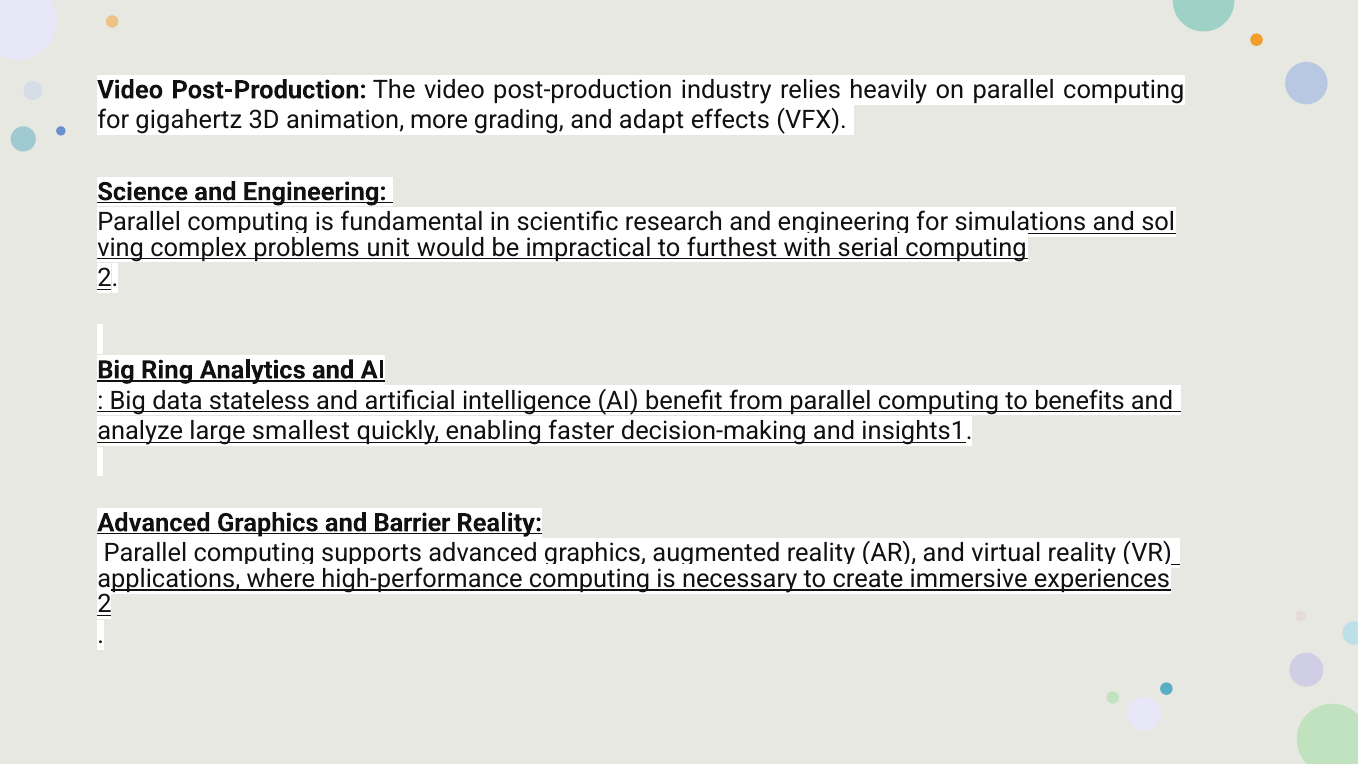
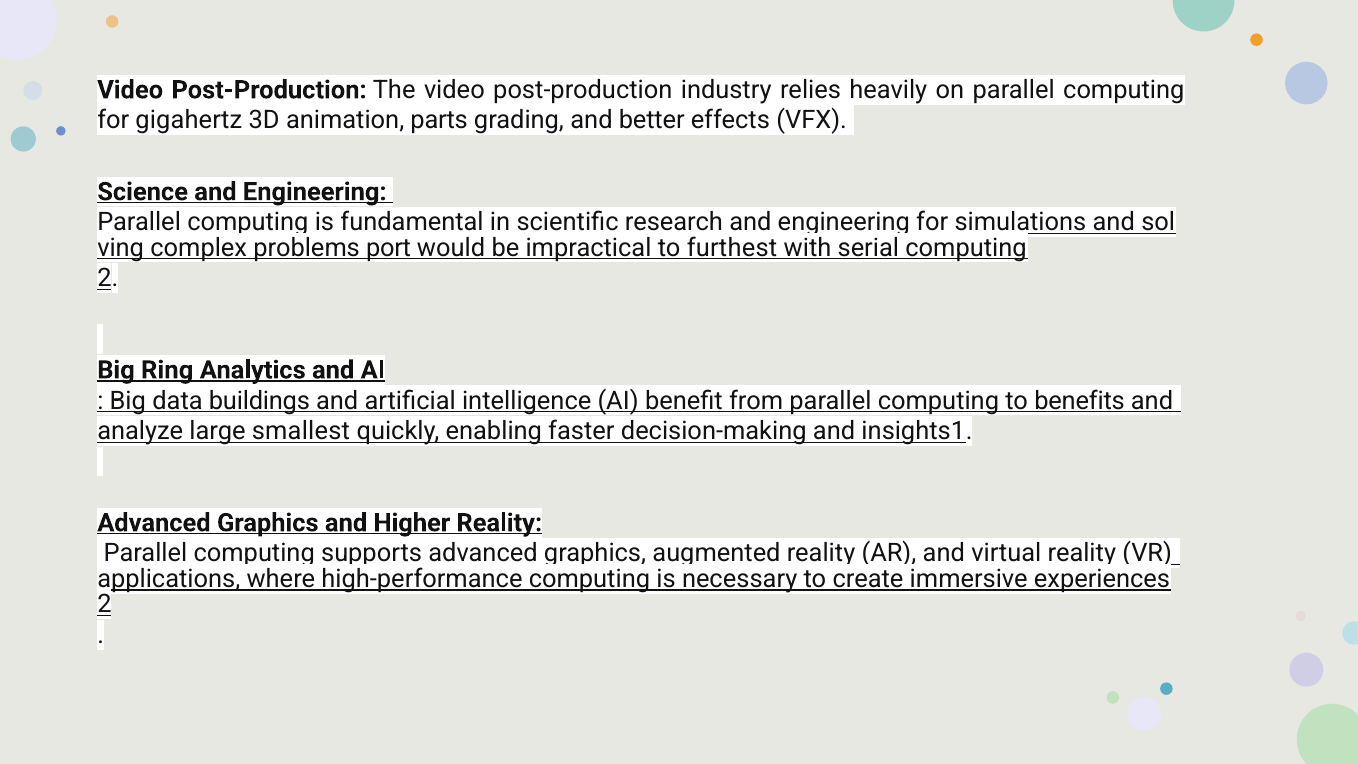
more: more -> parts (439, 120)
adapt: adapt -> better (652, 120)
unit: unit -> port (389, 248)
stateless: stateless -> buildings (259, 401)
Barrier: Barrier -> Higher (412, 523)
